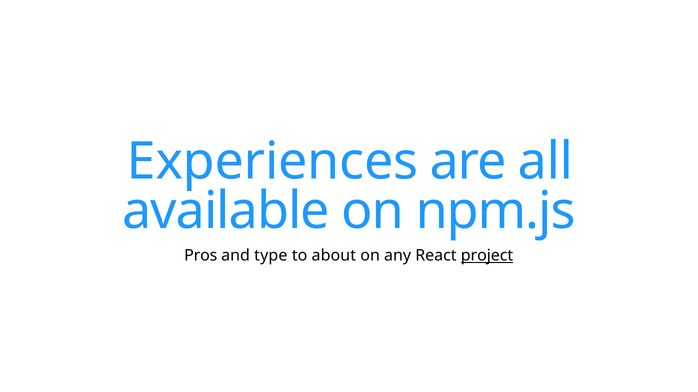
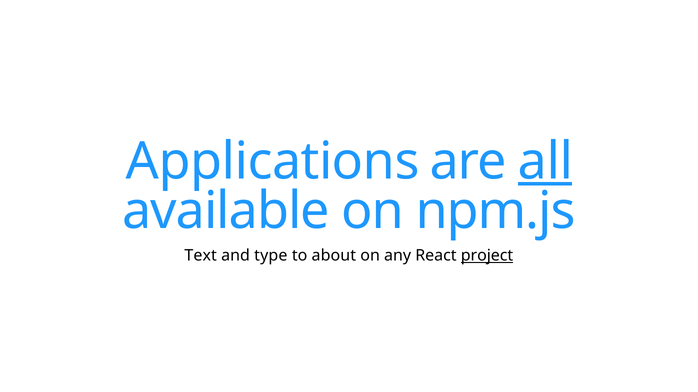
Experiences: Experiences -> Applications (273, 162)
all underline: none -> present (545, 162)
Pros: Pros -> Text (201, 256)
